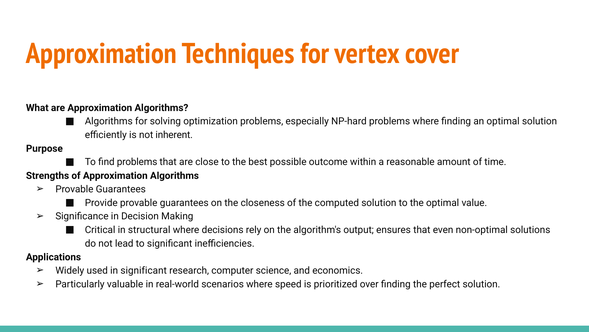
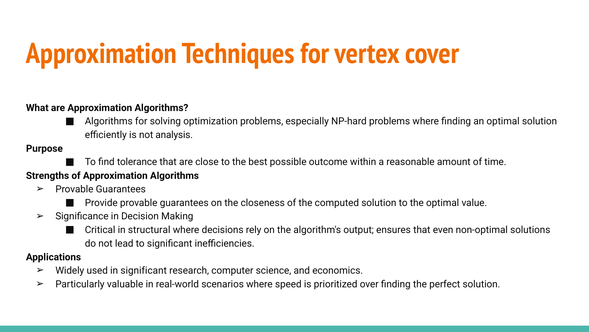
inherent: inherent -> analysis (174, 135)
find problems: problems -> tolerance (137, 162)
